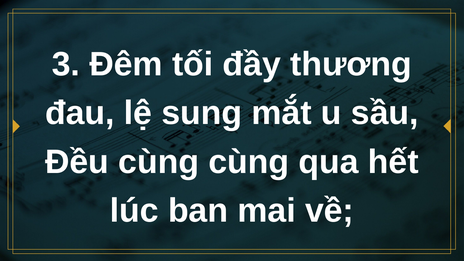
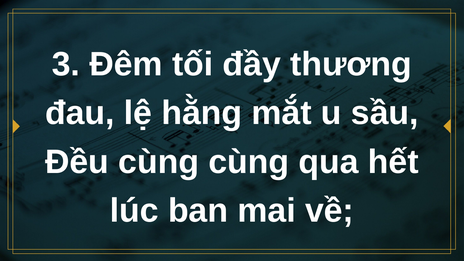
sung: sung -> hằng (202, 113)
